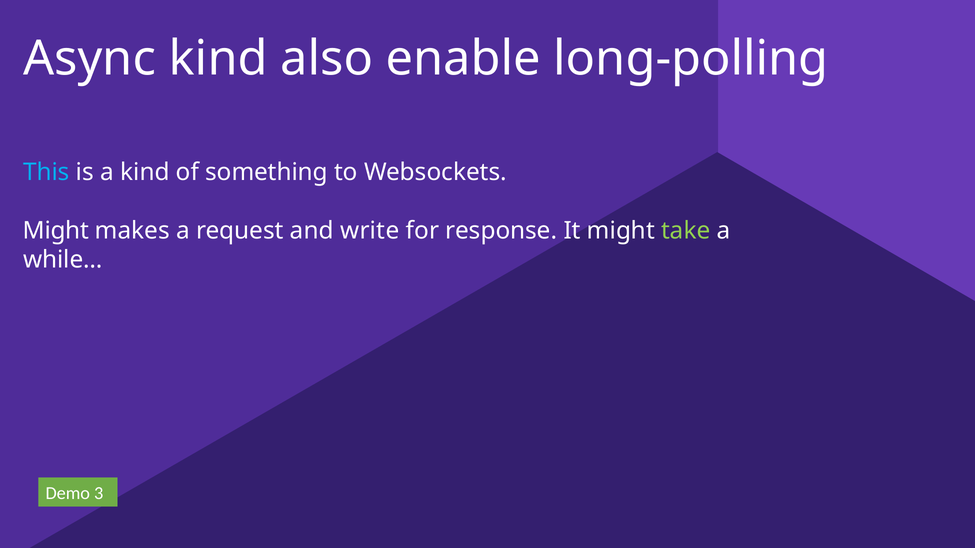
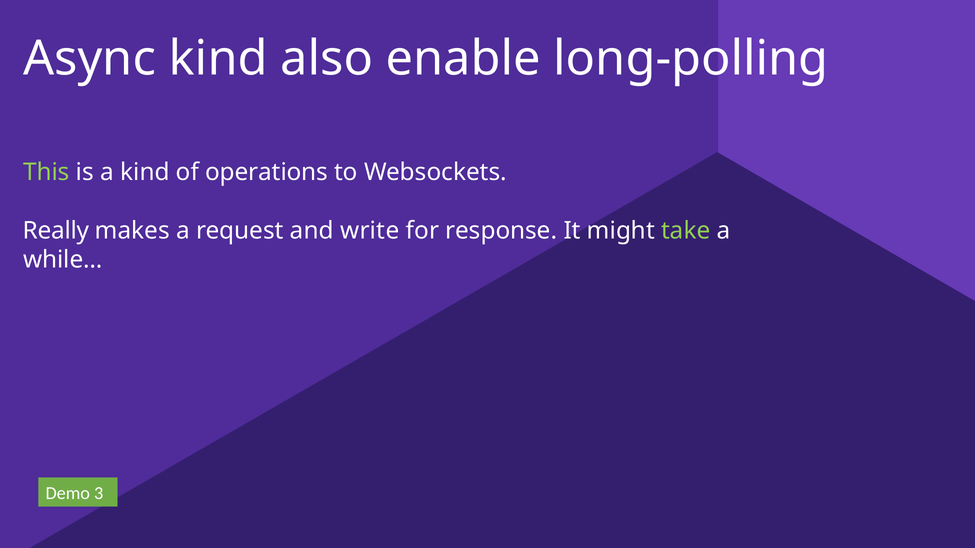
This colour: light blue -> light green (46, 172)
something: something -> operations (267, 172)
Might: Might -> Really (56, 231)
